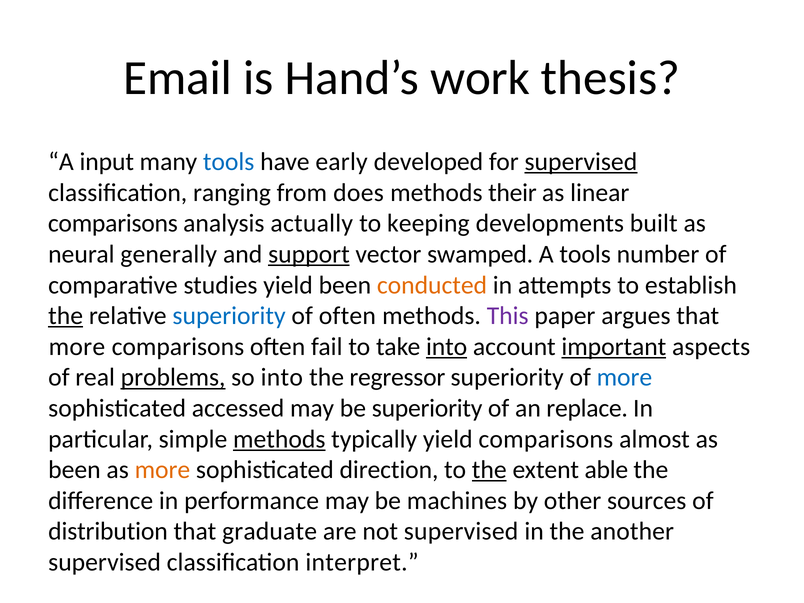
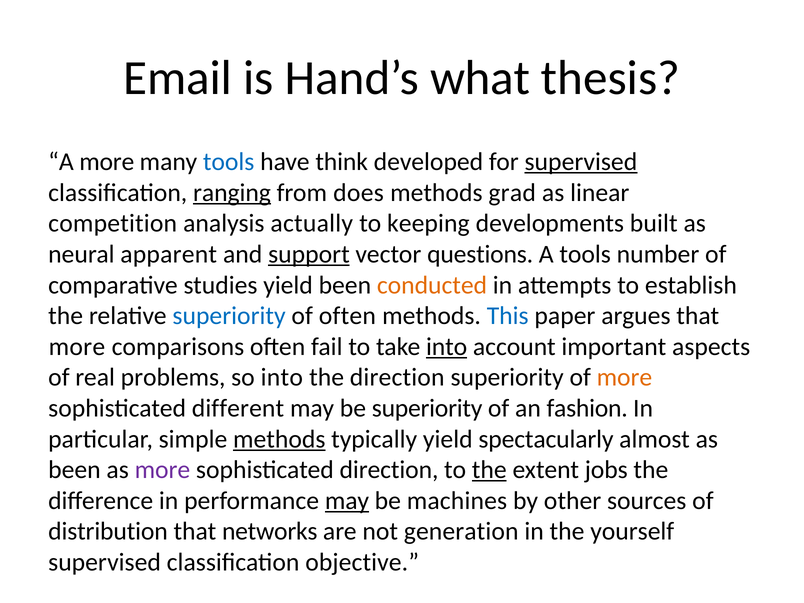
work: work -> what (480, 78)
A input: input -> more (107, 162)
early: early -> think (342, 162)
ranging underline: none -> present (232, 193)
their: their -> grad (512, 193)
comparisons: comparisons -> competition (113, 224)
generally: generally -> apparent (169, 254)
swamped: swamped -> questions (480, 254)
the underline: present -> none (66, 316)
This colour: purple -> blue (508, 316)
important underline: present -> none (614, 347)
problems underline: present -> none (173, 378)
the regressor: regressor -> direction (397, 378)
more colour: blue -> orange (624, 378)
accessed: accessed -> different (238, 408)
replace: replace -> fashion (587, 408)
yield comparisons: comparisons -> spectacularly (546, 439)
more colour: orange -> purple (162, 470)
able: able -> jobs (606, 470)
may underline: none -> present (347, 501)
graduate: graduate -> networks (270, 532)
not supervised: supervised -> generation (461, 532)
another: another -> yourself (632, 532)
interpret: interpret -> objective (362, 562)
